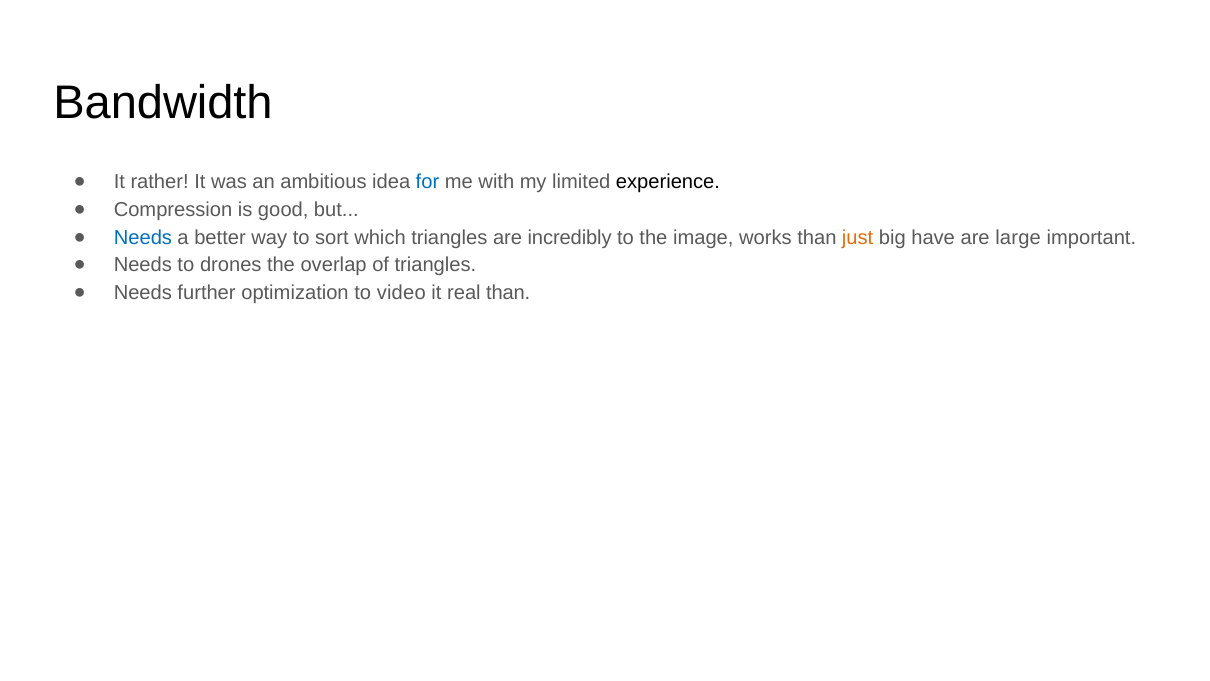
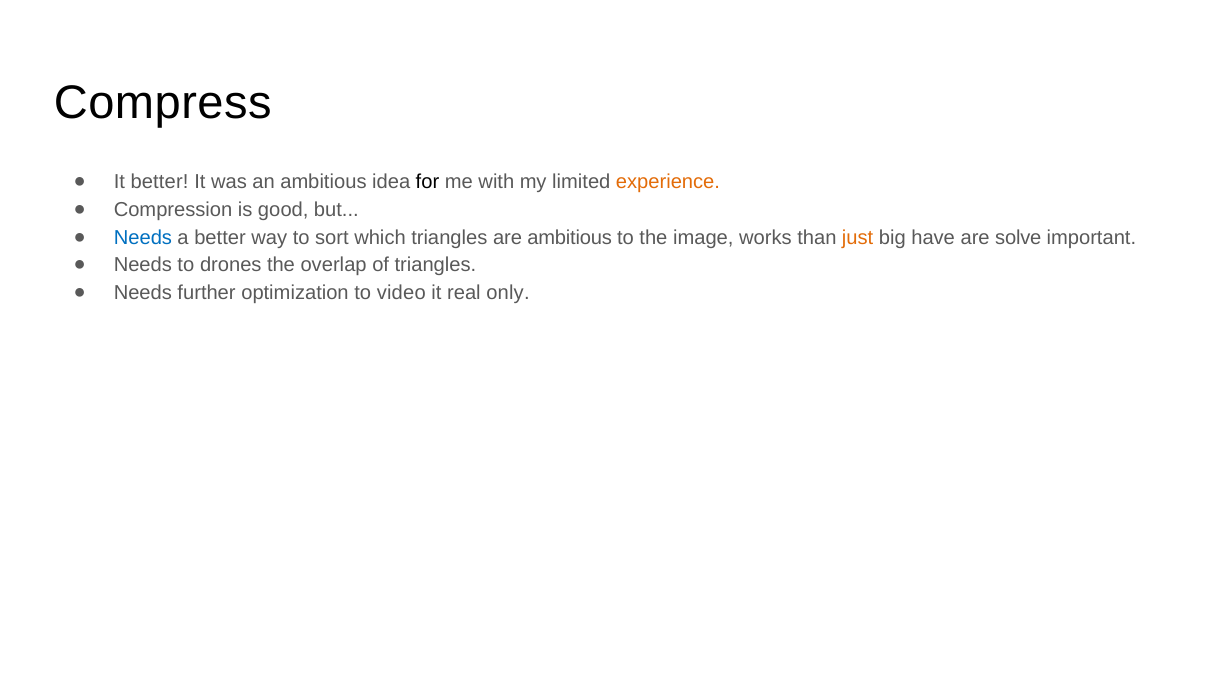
Bandwidth: Bandwidth -> Compress (163, 103)
It rather: rather -> better (160, 182)
for colour: blue -> black (427, 182)
experience colour: black -> orange (668, 182)
are incredibly: incredibly -> ambitious (570, 237)
large: large -> solve (1018, 237)
real than: than -> only (508, 293)
